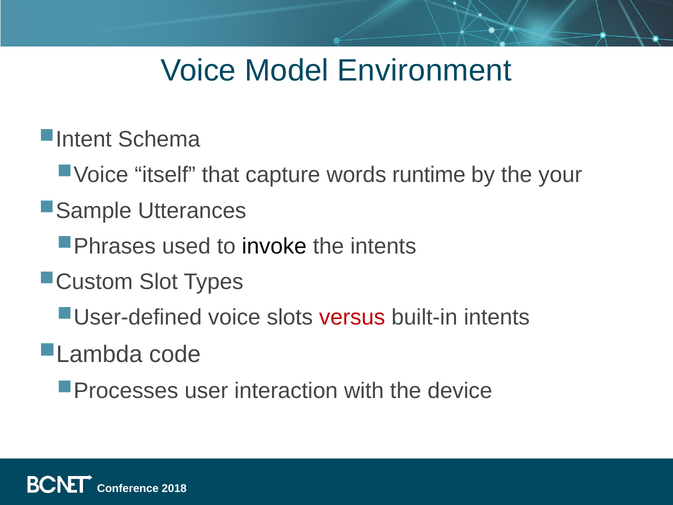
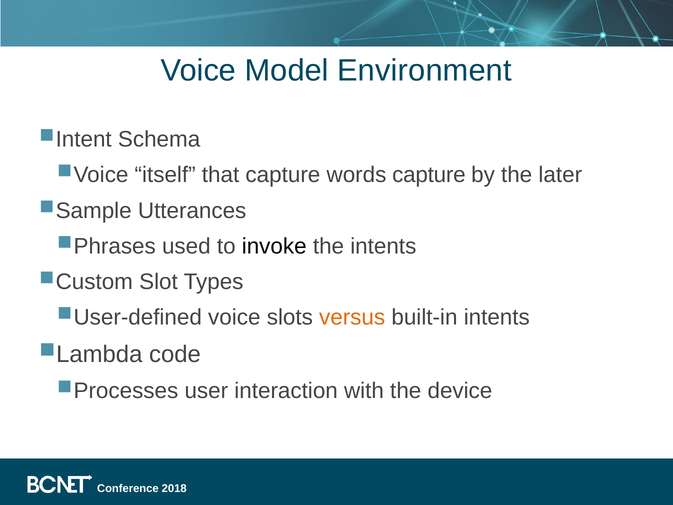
words runtime: runtime -> capture (429, 175)
your: your -> later (560, 175)
versus colour: red -> orange (352, 317)
